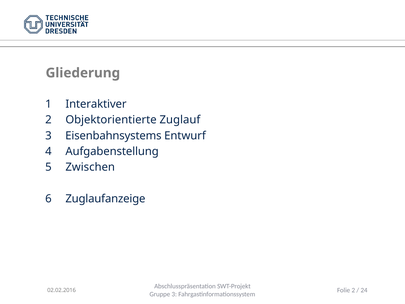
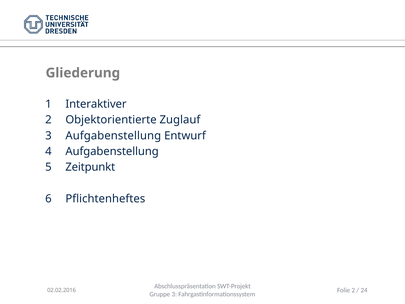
3 Eisenbahnsystems: Eisenbahnsystems -> Aufgabenstellung (113, 136)
Zwischen: Zwischen -> Zeitpunkt (90, 167)
Zuglaufanzeige: Zuglaufanzeige -> Pflichtenheftes (105, 199)
